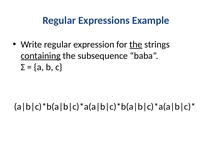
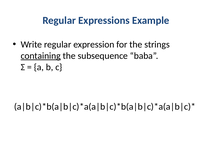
the underline: present -> none (136, 44)
